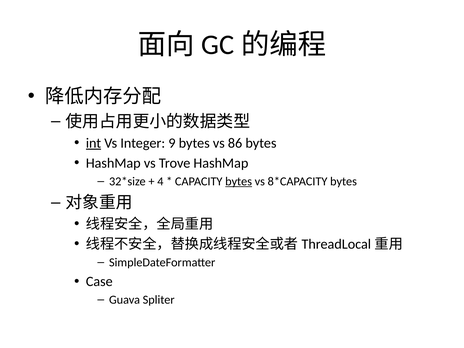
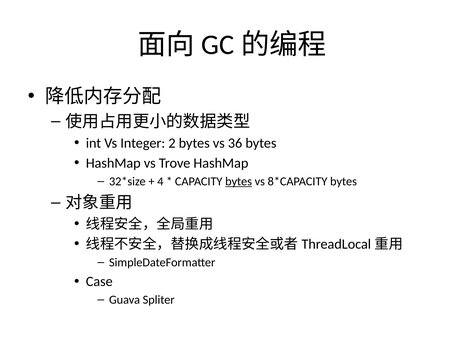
int underline: present -> none (93, 143)
9: 9 -> 2 (172, 143)
86: 86 -> 36 (235, 143)
